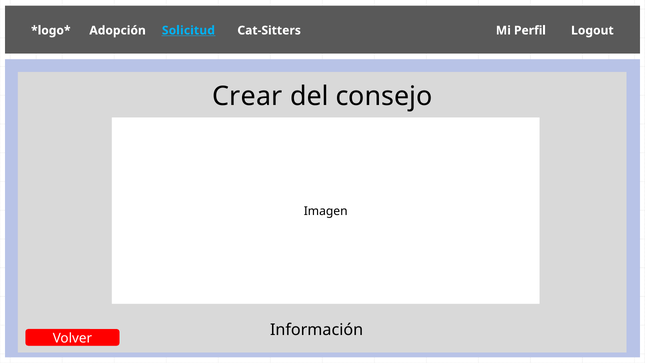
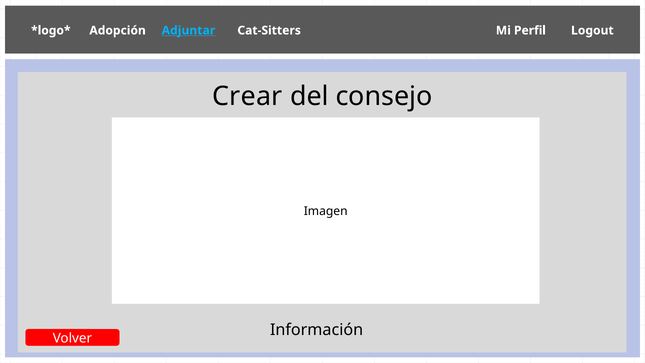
Solicitud: Solicitud -> Adjuntar (188, 30)
